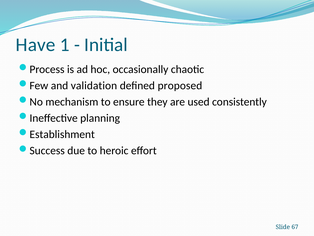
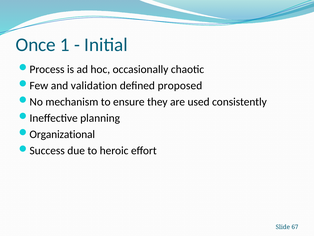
Have: Have -> Once (36, 45)
Establishment: Establishment -> Organizational (62, 134)
